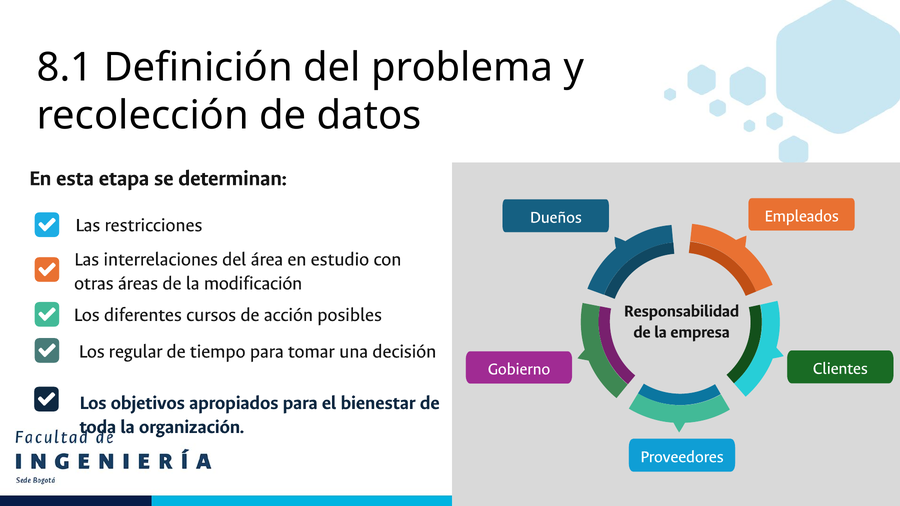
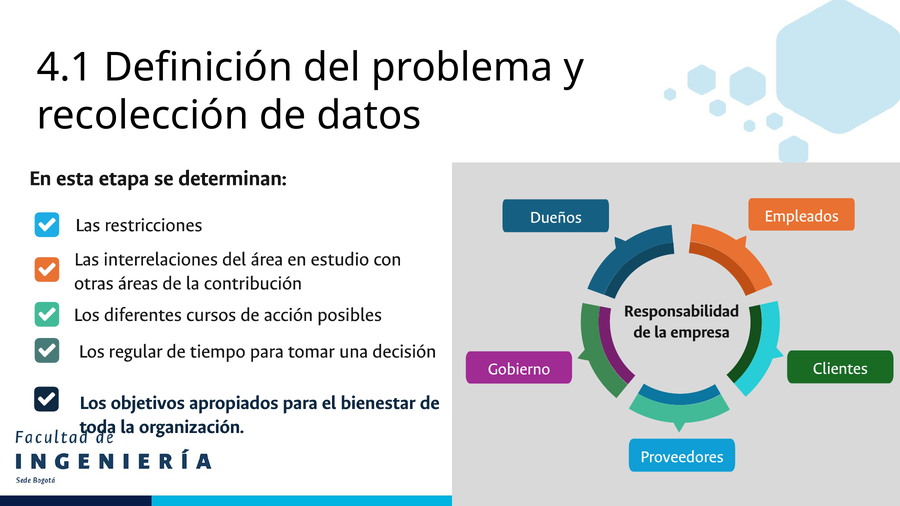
8.1: 8.1 -> 4.1 (65, 67)
modificación: modificación -> contribución (253, 283)
